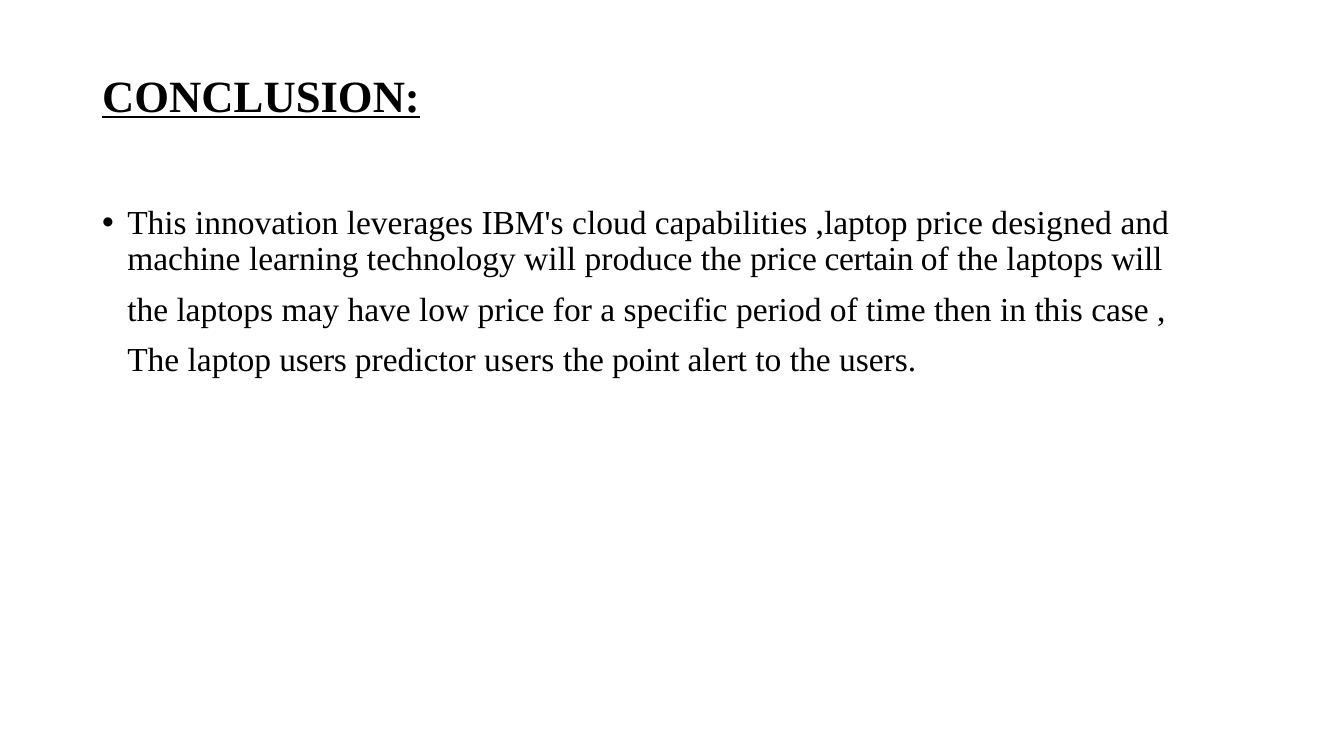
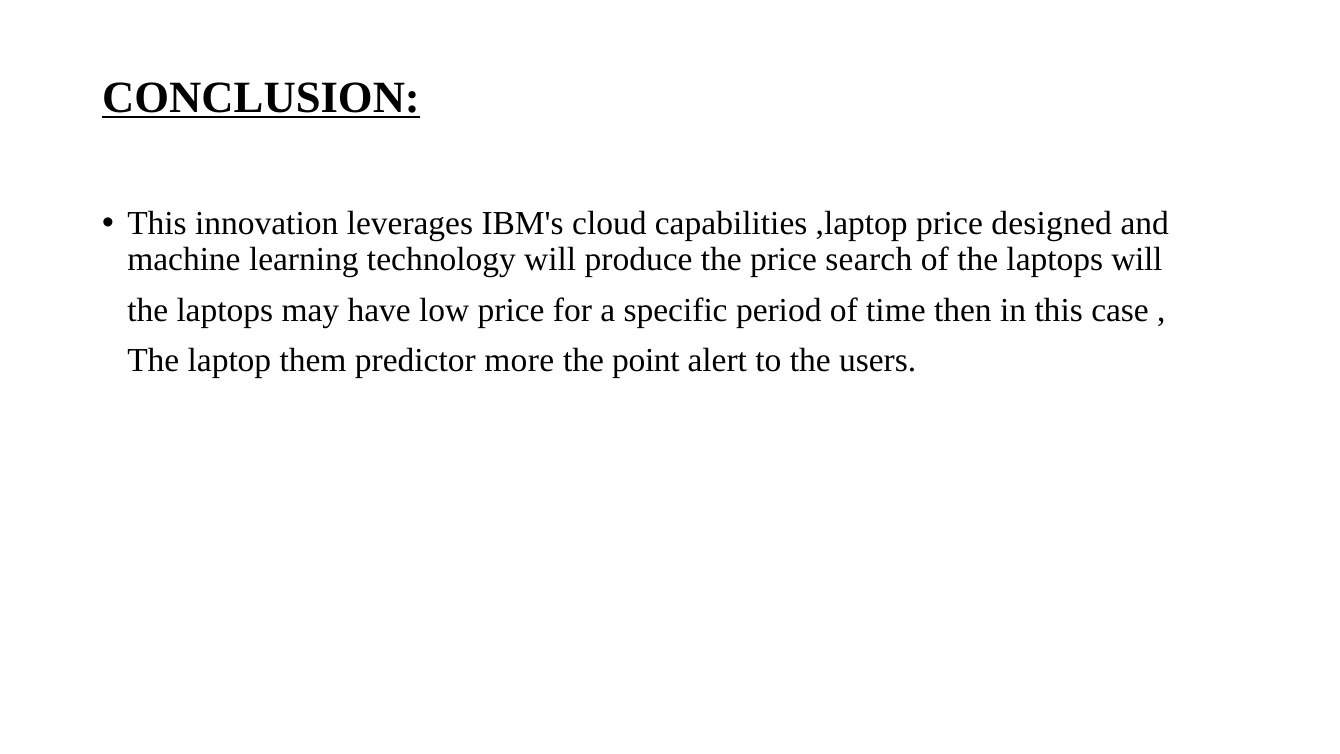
certain: certain -> search (869, 260)
laptop users: users -> them (313, 360)
predictor users: users -> more (519, 360)
